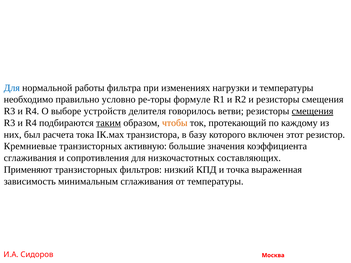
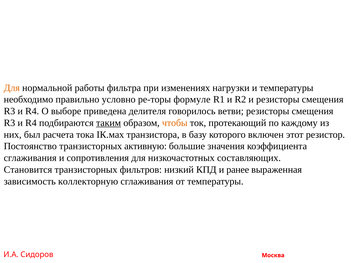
Для colour: blue -> orange (12, 88)
устройств: устройств -> приведена (105, 111)
смещения underline: present -> none (313, 111)
Кремниевые: Кремниевые -> Постоянство (30, 146)
Применяют: Применяют -> Становится (28, 170)
точка: точка -> ранее (238, 170)
минимальным: минимальным -> коллекторную (88, 182)
